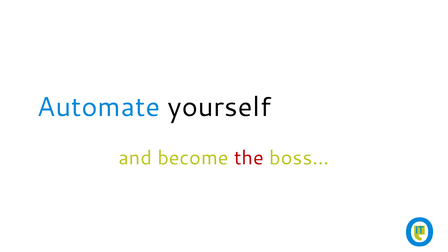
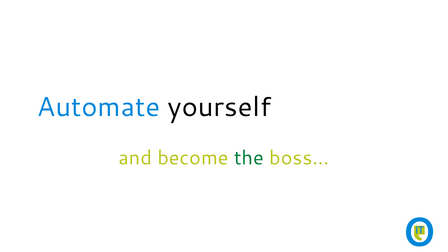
the colour: red -> green (249, 158)
